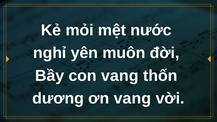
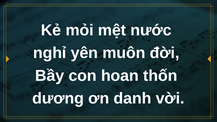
con vang: vang -> hoan (120, 76)
ơn vang: vang -> danh (132, 98)
